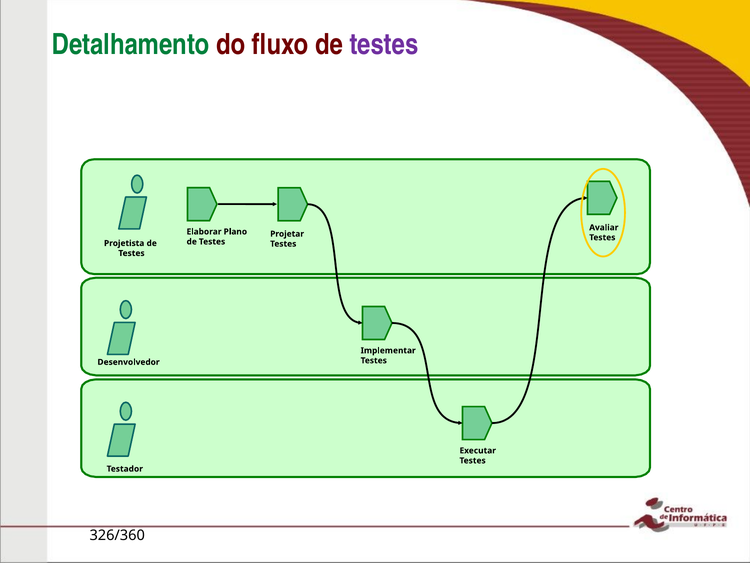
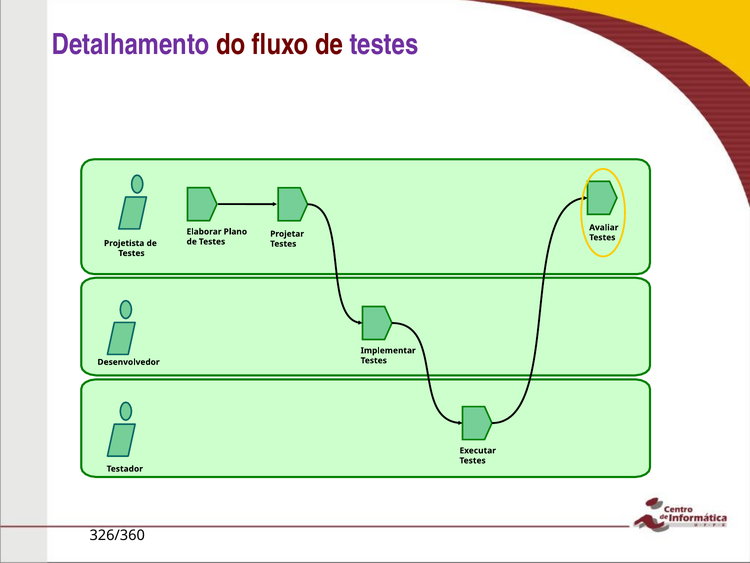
Detalhamento colour: green -> purple (131, 45)
